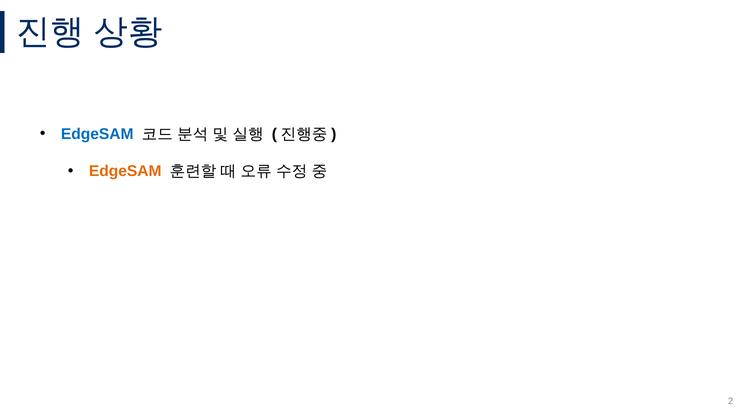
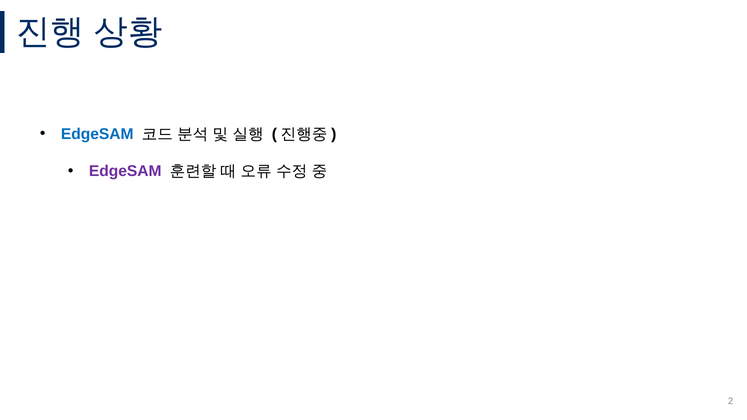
EdgeSAM colour: orange -> purple (125, 171)
